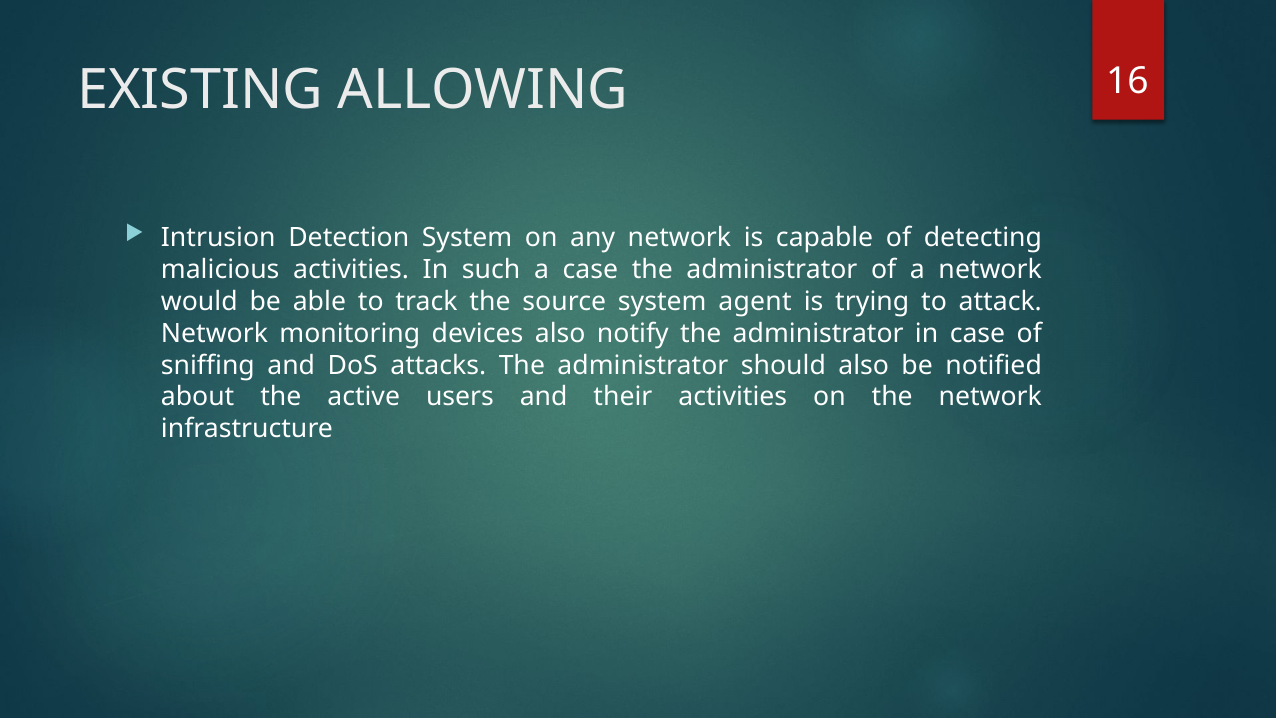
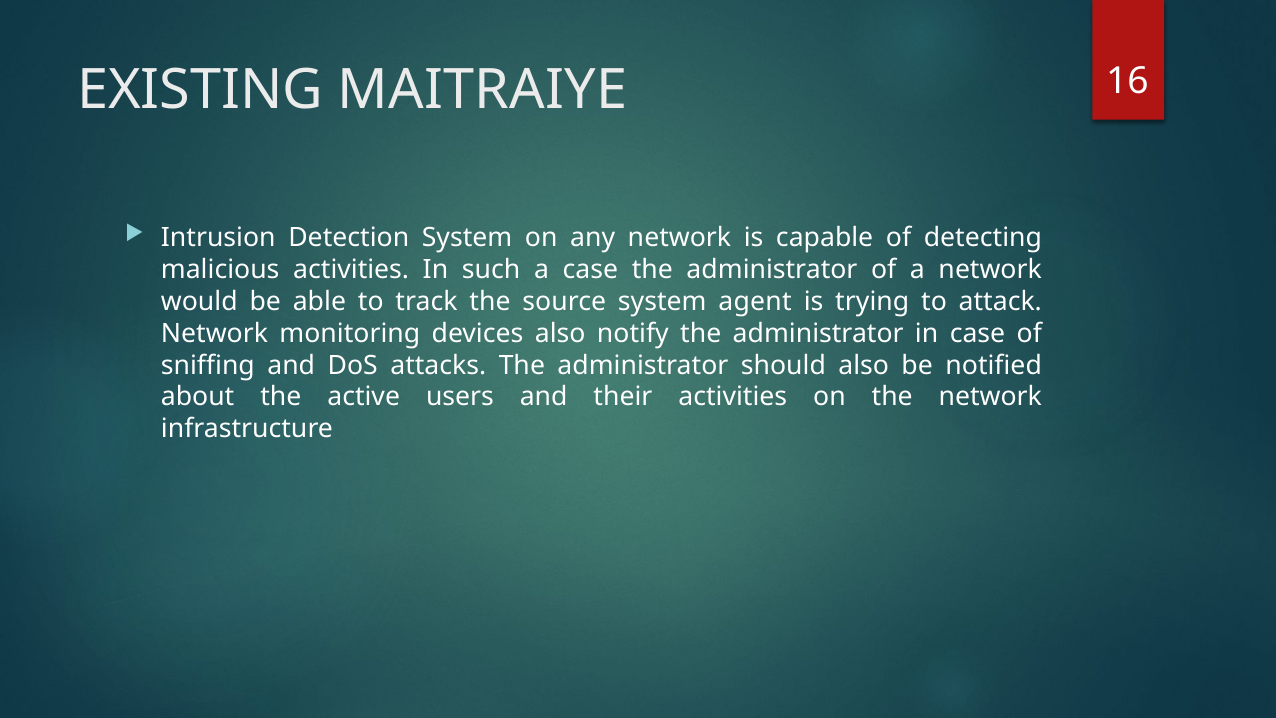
ALLOWING: ALLOWING -> MAITRAIYE (483, 90)
